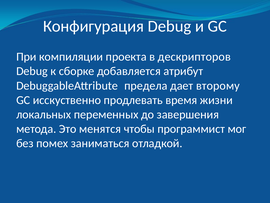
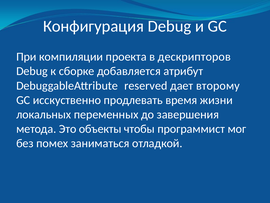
предела: предела -> reserved (146, 85)
менятся: менятся -> объекты (100, 129)
